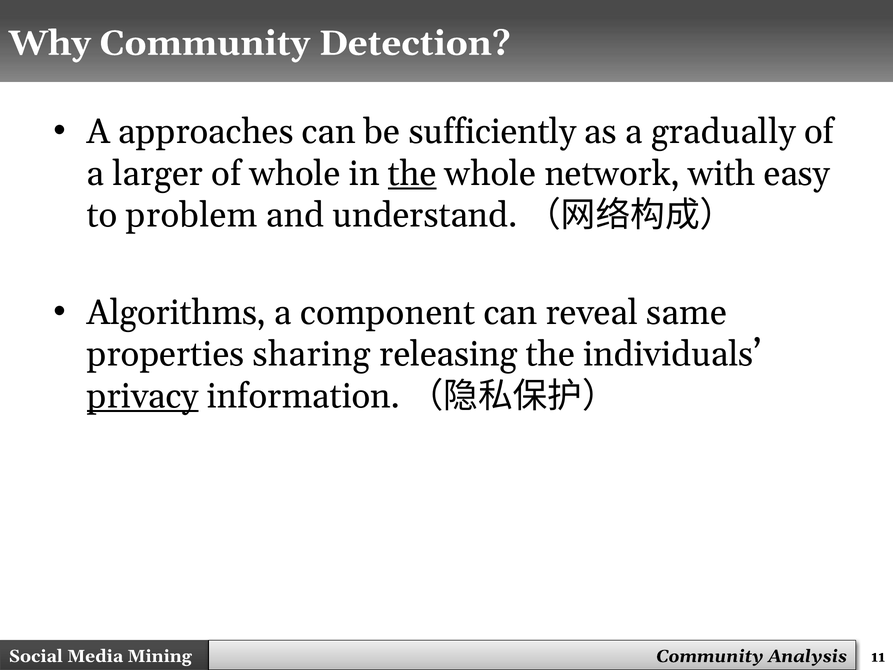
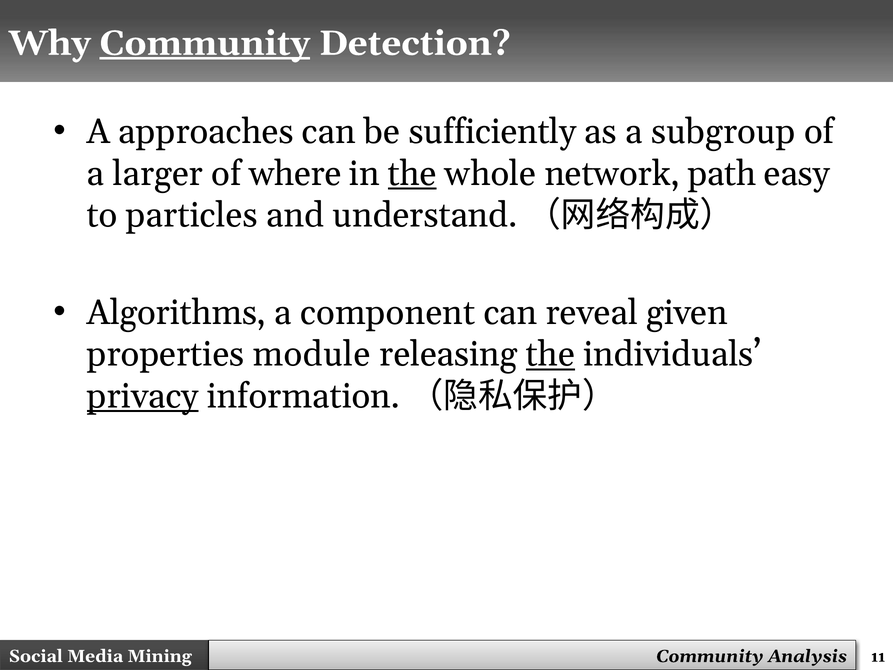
Community underline: none -> present (205, 43)
gradually: gradually -> subgroup (723, 132)
of whole: whole -> where (295, 174)
with: with -> path (722, 174)
problem: problem -> particles (192, 215)
same: same -> given (687, 313)
sharing: sharing -> module (312, 354)
the underline: none -> present (550, 354)
